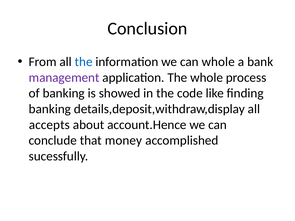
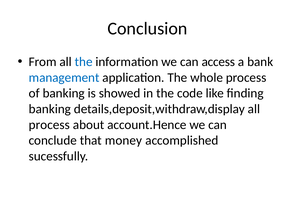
can whole: whole -> access (218, 62)
management colour: purple -> blue (64, 78)
accepts: accepts -> process (49, 125)
